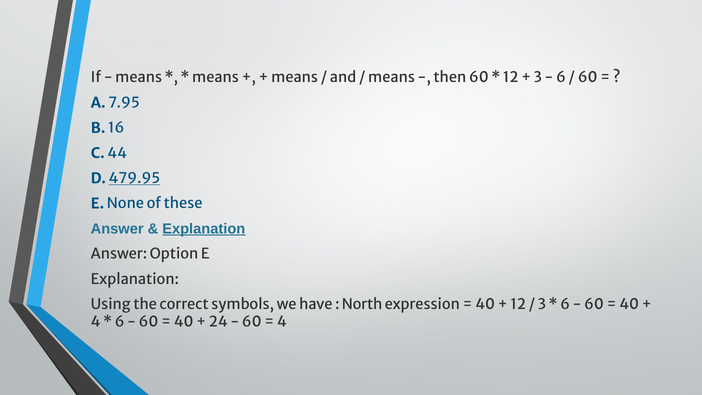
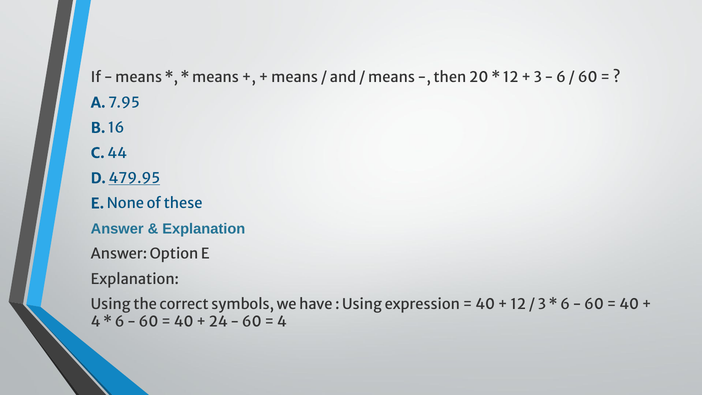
then 60: 60 -> 20 (479, 78)
Explanation underline: present -> none (204, 229)
North: North -> Using (362, 304)
